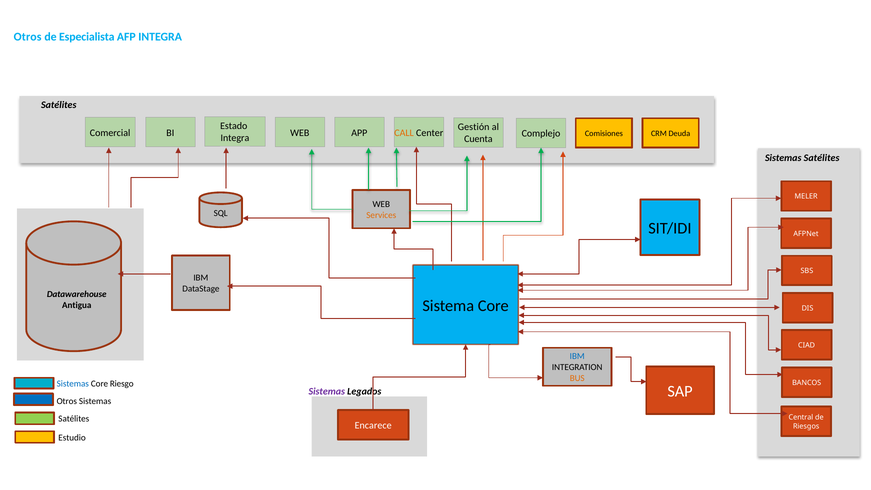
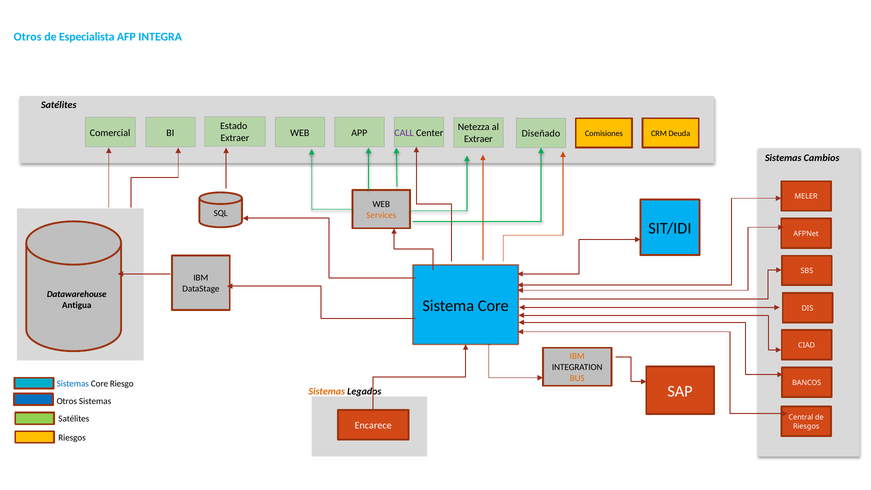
Gestión: Gestión -> Netezza (474, 127)
CALL colour: orange -> purple (404, 133)
Complejo: Complejo -> Diseñado (541, 134)
Integra: Integra -> Extraer (235, 138)
Cuenta: Cuenta -> Extraer (478, 139)
Sistemas Satélites: Satélites -> Cambios (822, 158)
IBM colour: blue -> orange (577, 356)
Sistemas colour: purple -> orange (327, 391)
Estudio: Estudio -> Riesgos (72, 438)
